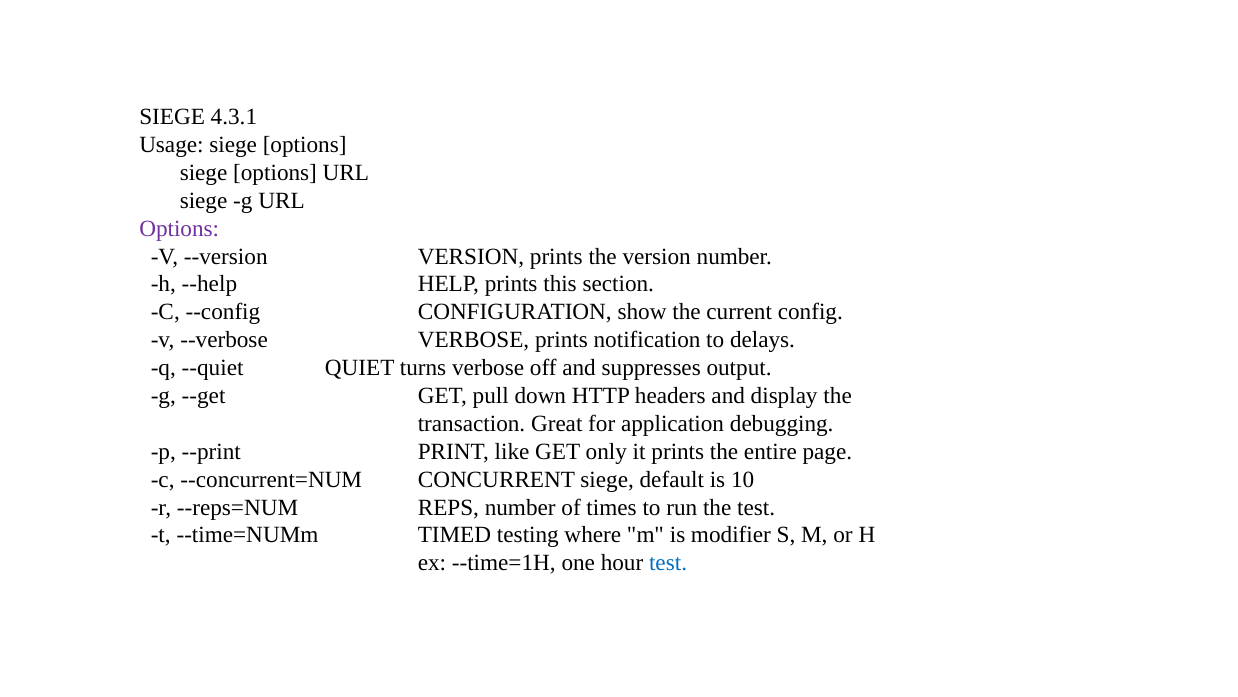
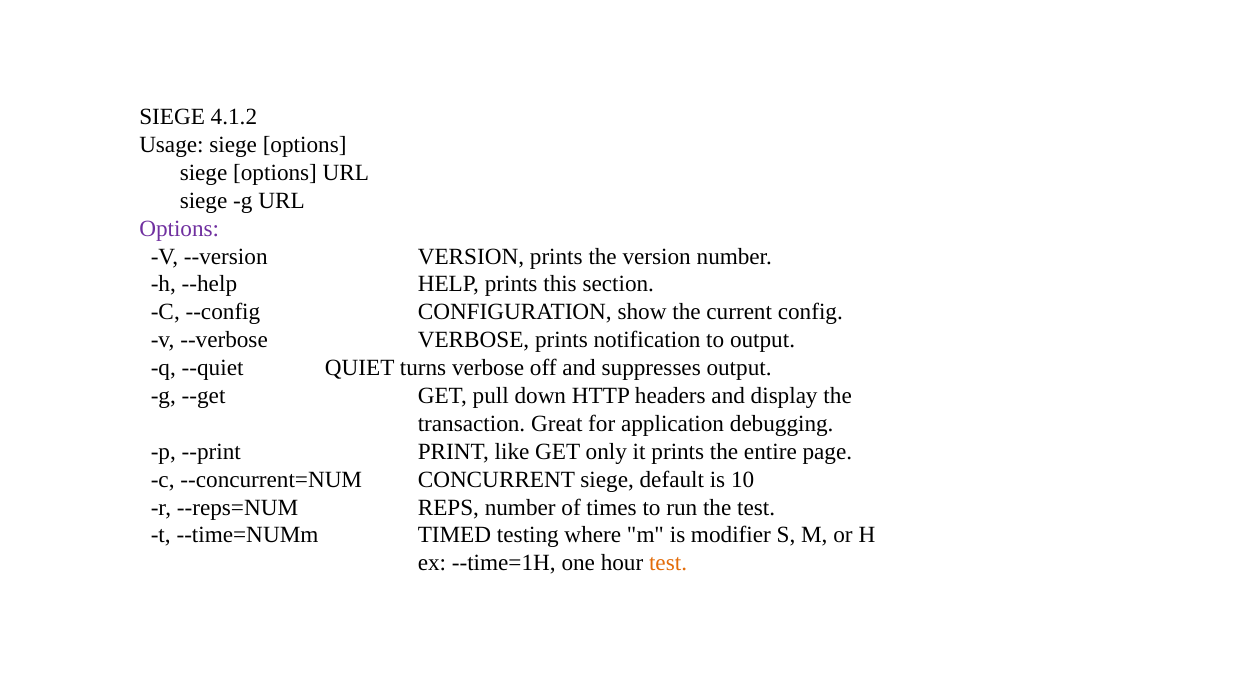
4.3.1: 4.3.1 -> 4.1.2 (234, 117)
to delays: delays -> output (763, 340)
test colour: blue -> orange (668, 563)
